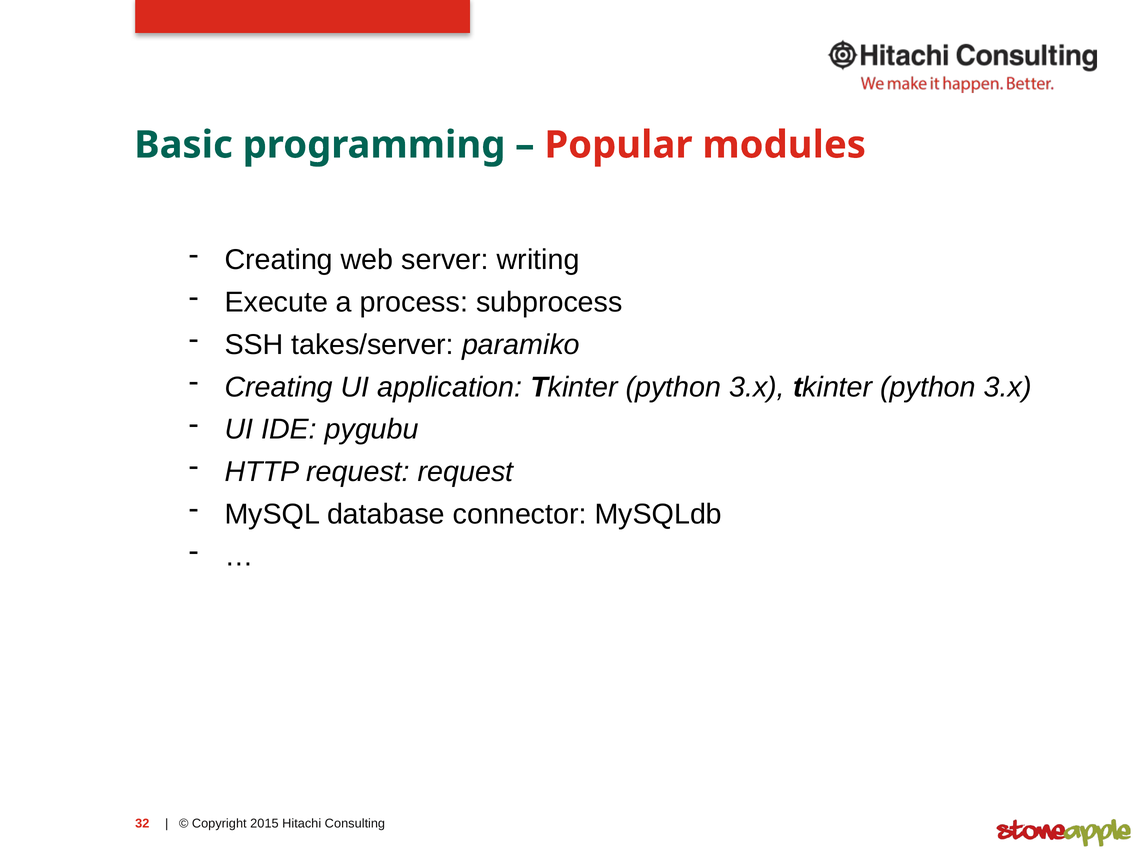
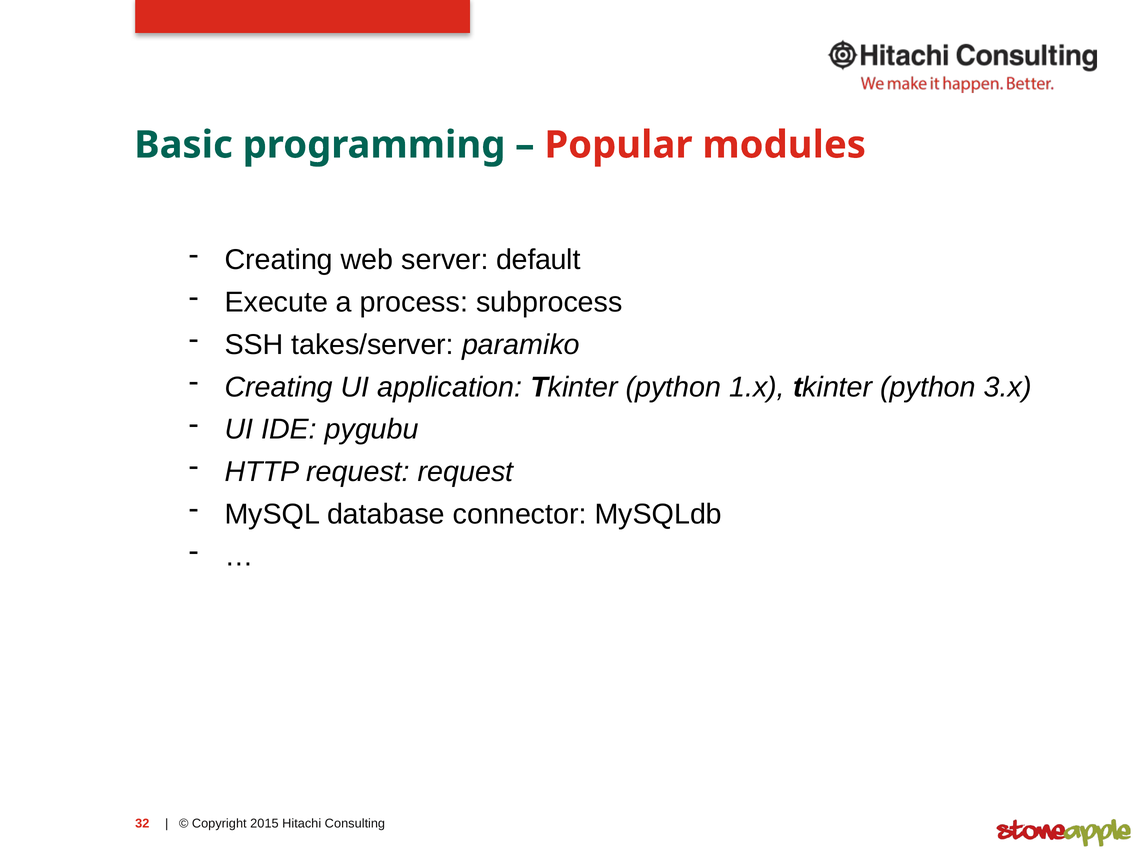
writing: writing -> default (538, 260)
application Tkinter python 3.x: 3.x -> 1.x (757, 387)
